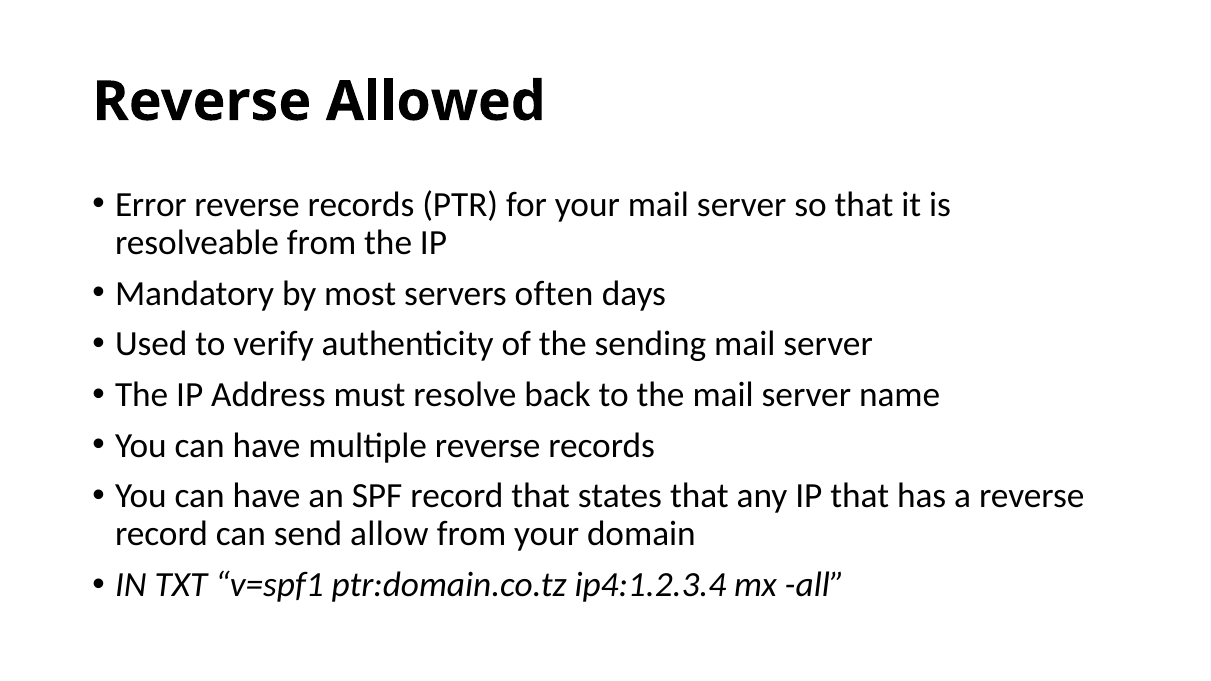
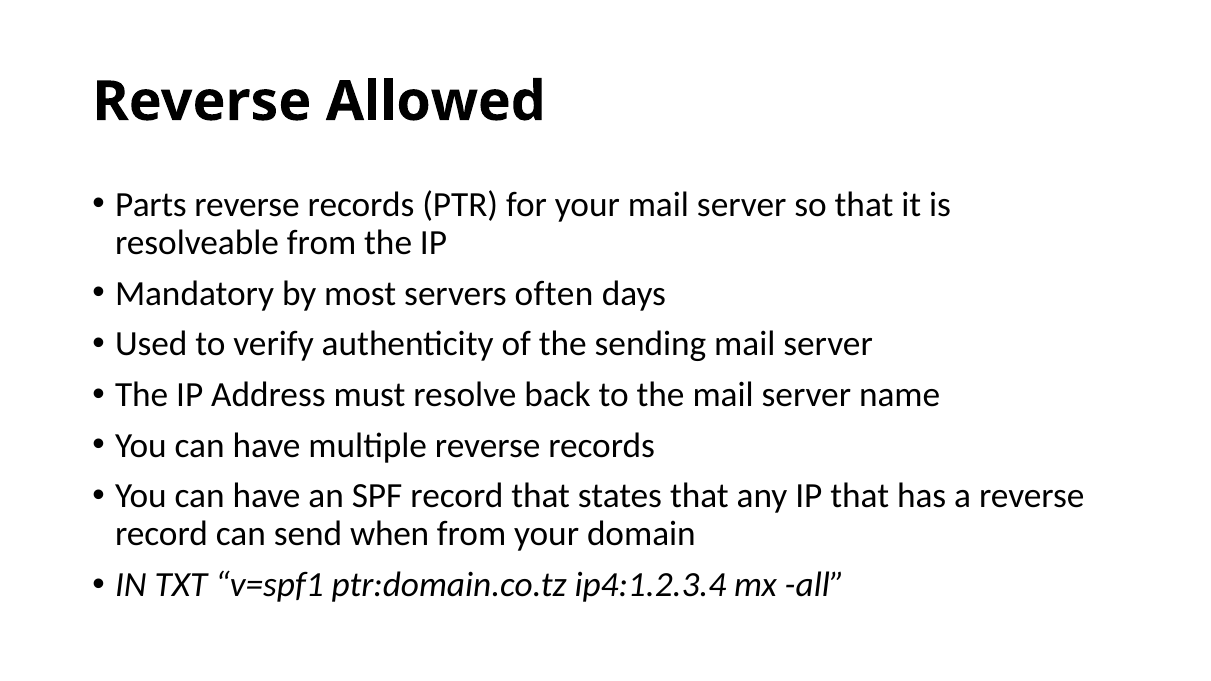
Error: Error -> Parts (151, 205)
allow: allow -> when (390, 534)
